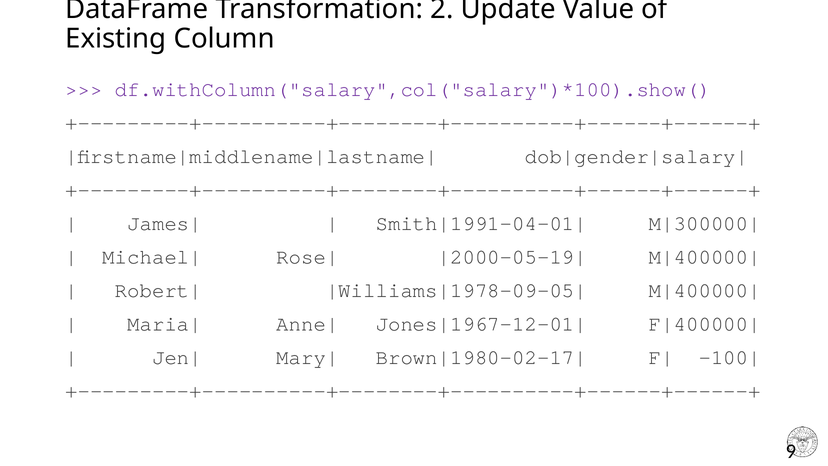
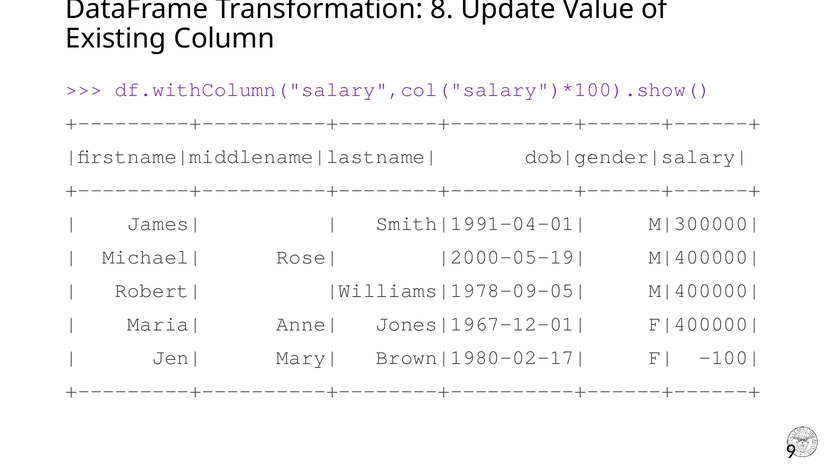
2: 2 -> 8 (442, 9)
